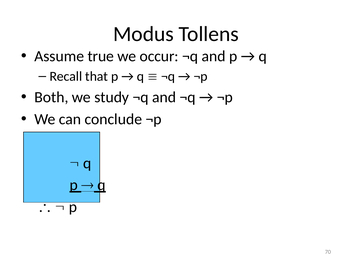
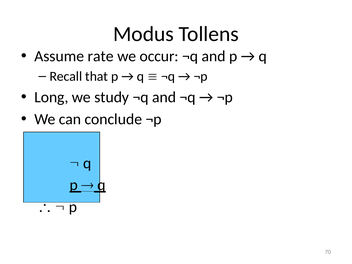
true: true -> rate (101, 56)
Both: Both -> Long (51, 97)
